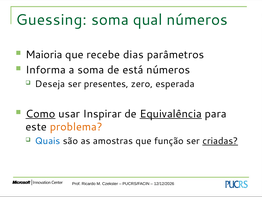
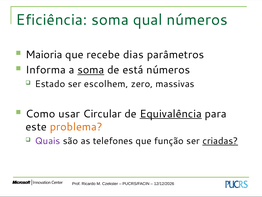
Guessing: Guessing -> Eficiência (51, 20)
soma underline: none -> present (91, 70)
Deseja: Deseja -> Estado (50, 84)
presentes: presentes -> escolhem (106, 84)
esperada: esperada -> massivas (175, 84)
Como underline: present -> none (40, 114)
Inspirar: Inspirar -> Circular (102, 114)
Quais colour: blue -> purple (48, 141)
amostras: amostras -> telefones (113, 141)
